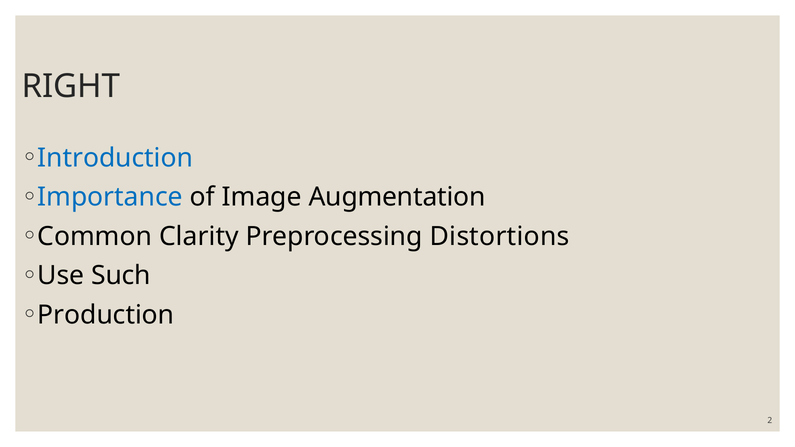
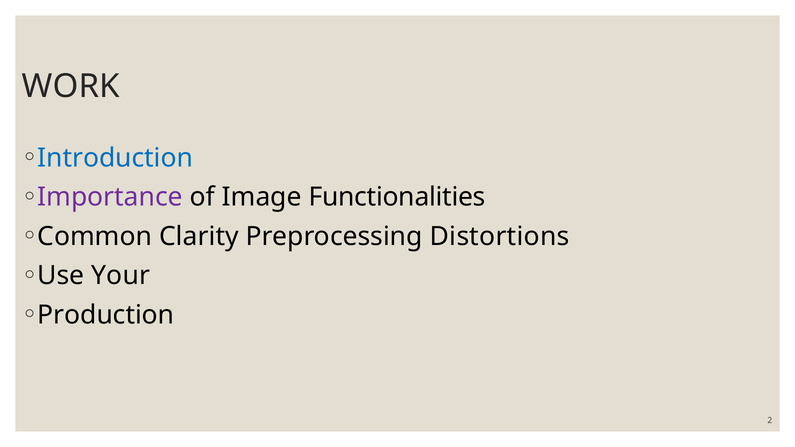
RIGHT: RIGHT -> WORK (71, 86)
Importance colour: blue -> purple (110, 197)
Augmentation: Augmentation -> Functionalities (397, 197)
Such: Such -> Your (121, 276)
